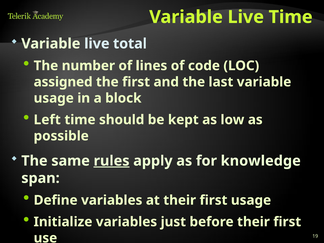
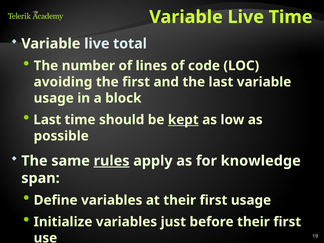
assigned: assigned -> avoiding (63, 82)
Left: Left -> Last (47, 120)
kept underline: none -> present (183, 120)
